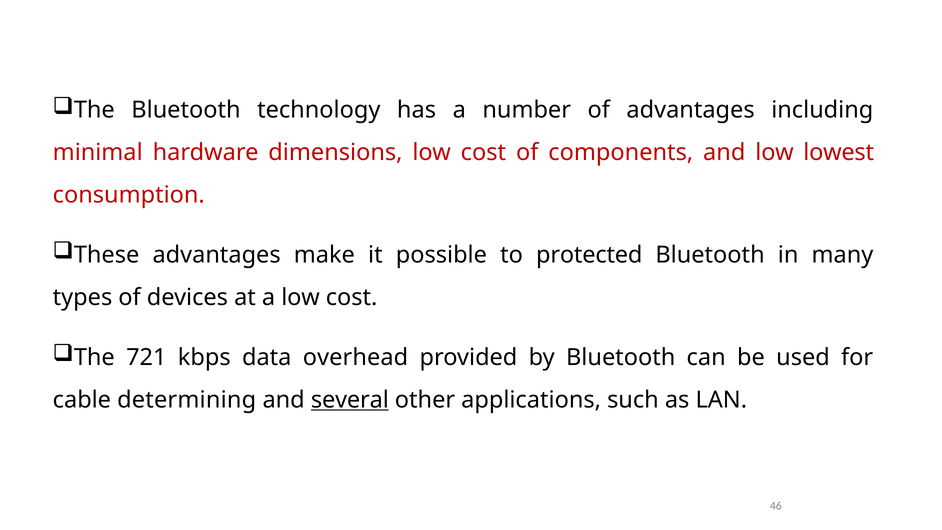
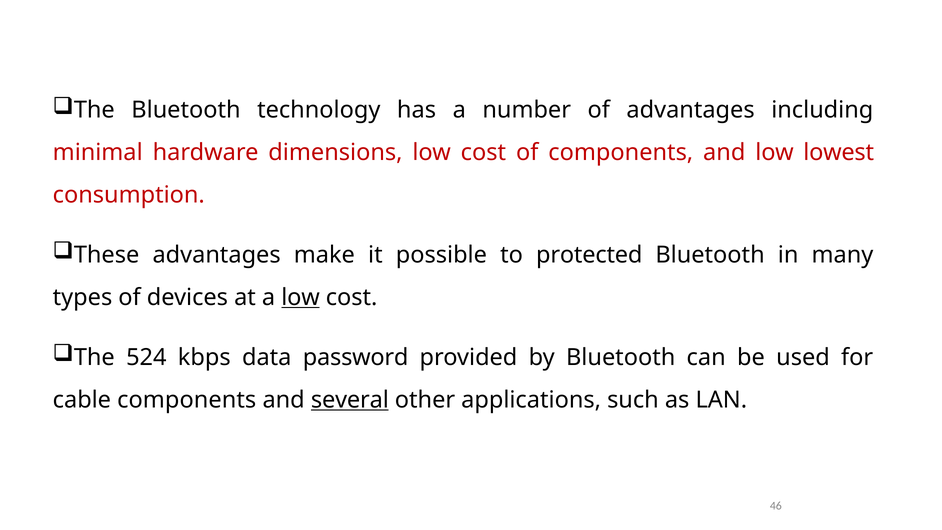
low underline: none -> present (301, 297)
721: 721 -> 524 (146, 357)
overhead: overhead -> password (356, 357)
cable determining: determining -> components (187, 400)
